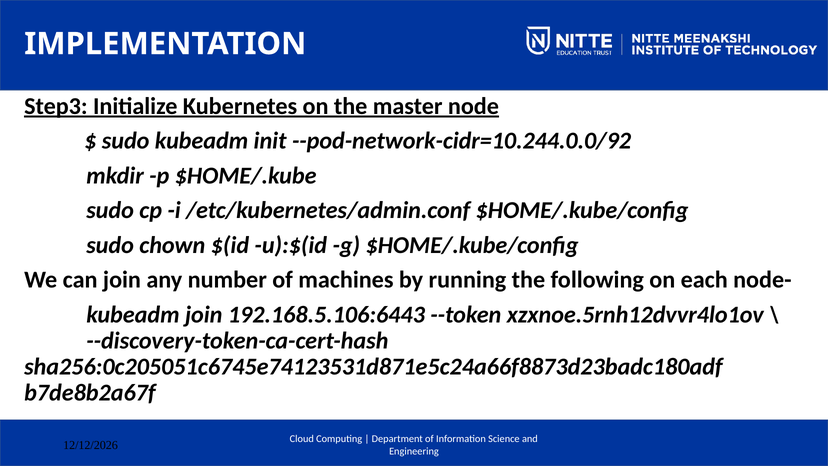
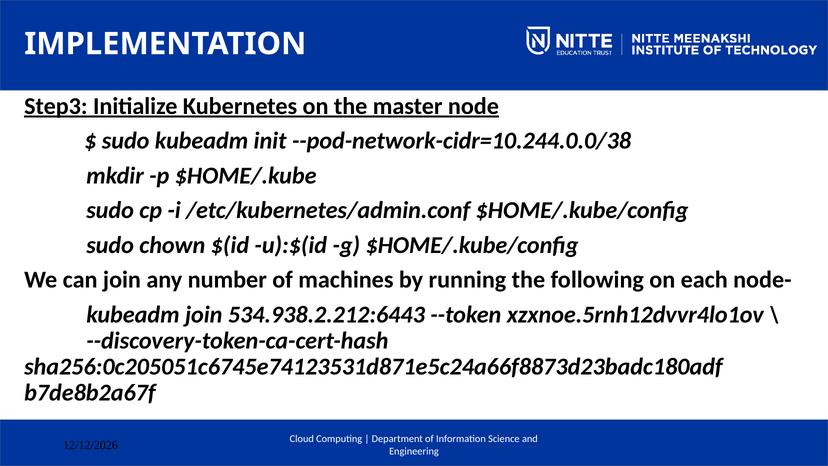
--pod-network-cidr=10.244.0.0/92: --pod-network-cidr=10.244.0.0/92 -> --pod-network-cidr=10.244.0.0/38 (462, 141)
192.168.5.106:6443: 192.168.5.106:6443 -> 534.938.2.212:6443 (326, 314)
